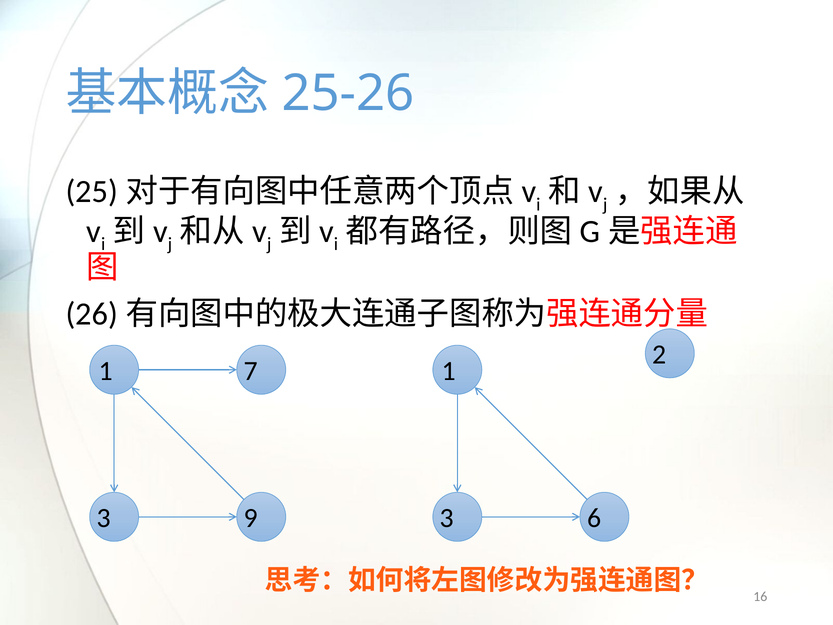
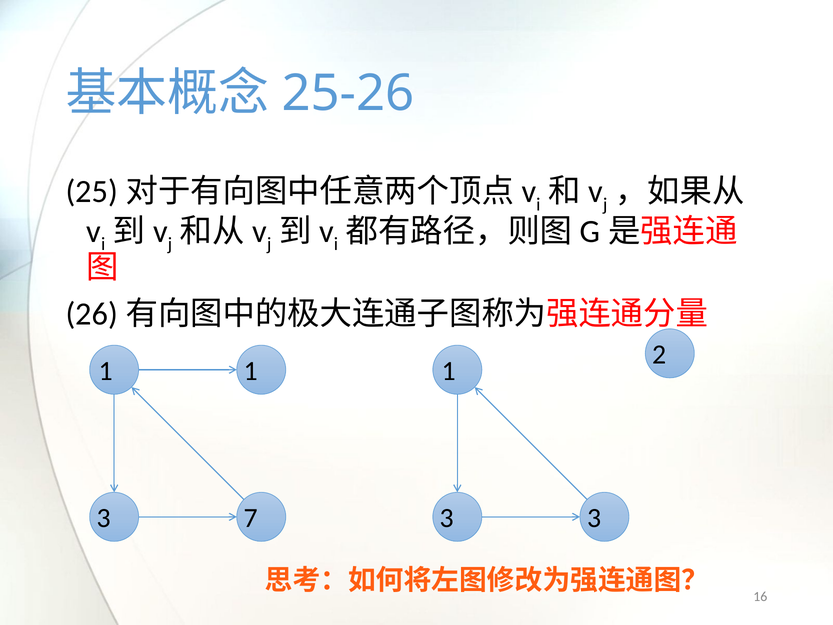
1 7: 7 -> 1 (251, 371)
9: 9 -> 7 (251, 518)
3 6: 6 -> 3 (594, 518)
